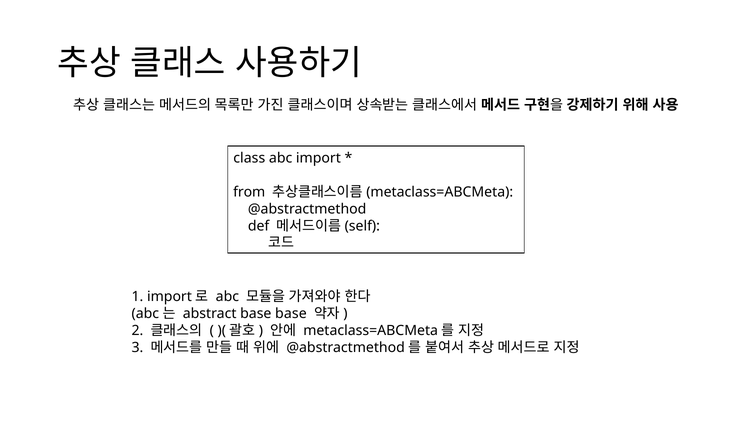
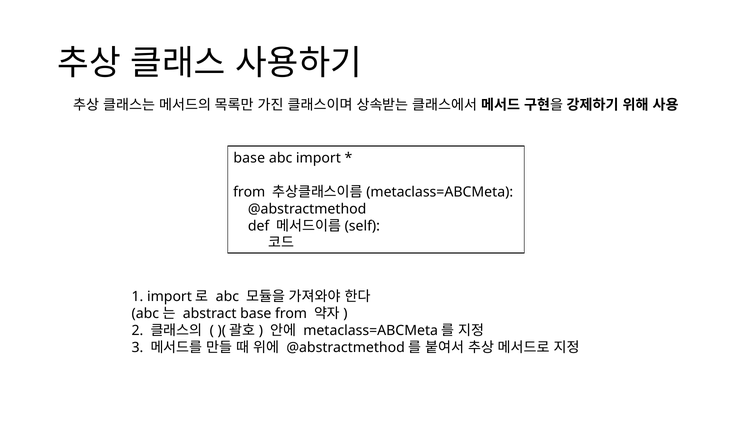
class: class -> base (249, 158)
base base: base -> from (291, 314)
